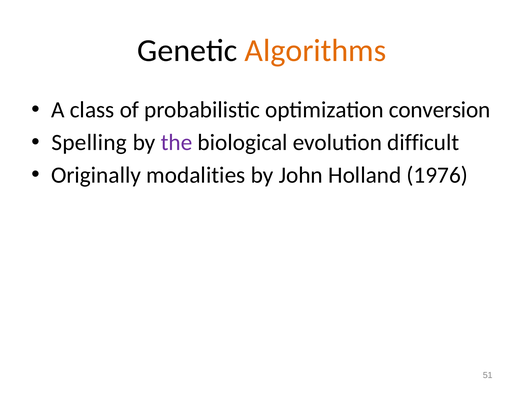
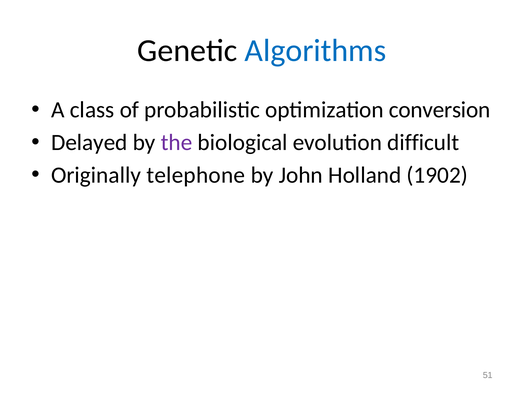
Algorithms colour: orange -> blue (315, 51)
Spelling: Spelling -> Delayed (89, 143)
modalities: modalities -> telephone (196, 175)
1976: 1976 -> 1902 (437, 175)
